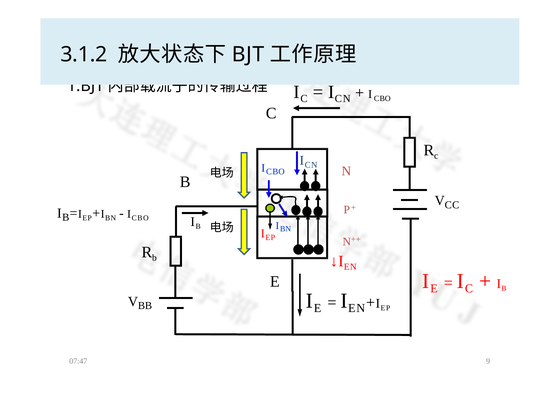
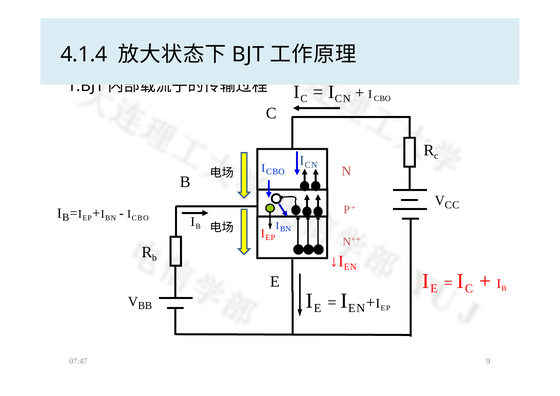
3.1.2: 3.1.2 -> 4.1.4 (84, 54)
